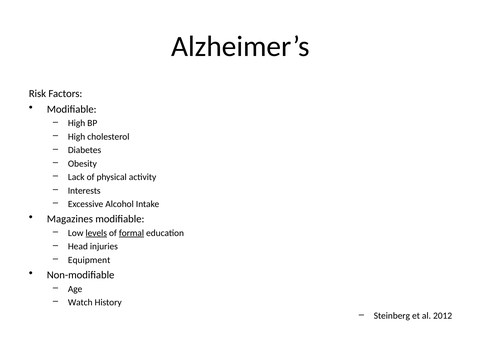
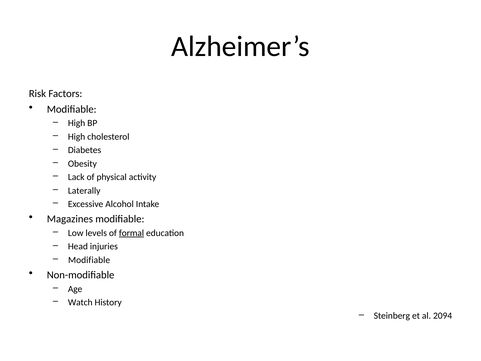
Interests: Interests -> Laterally (84, 191)
levels underline: present -> none (96, 233)
Equipment: Equipment -> Modifiable (89, 260)
2012: 2012 -> 2094 (443, 316)
